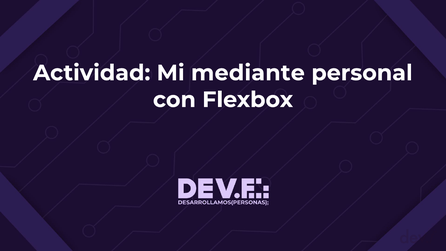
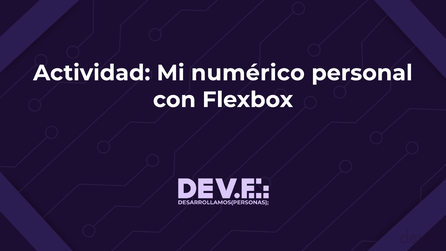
mediante: mediante -> numérico (248, 73)
